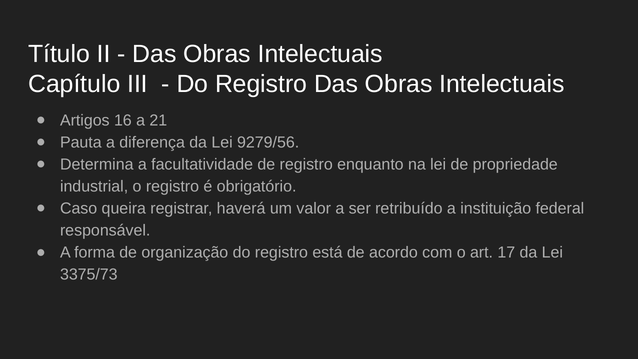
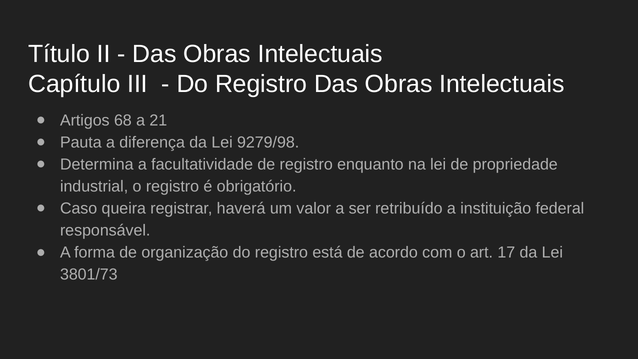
16: 16 -> 68 (123, 121)
9279/56: 9279/56 -> 9279/98 (268, 143)
3375/73: 3375/73 -> 3801/73 (89, 275)
